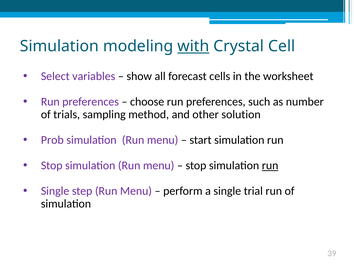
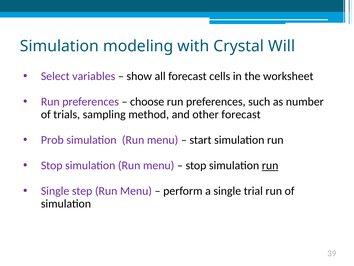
with underline: present -> none (193, 46)
Cell: Cell -> Will (282, 46)
other solution: solution -> forecast (241, 114)
